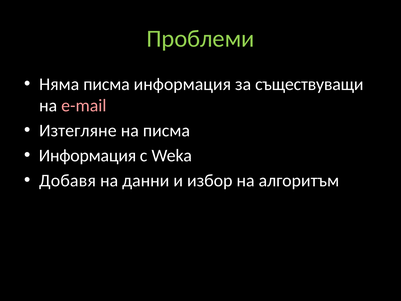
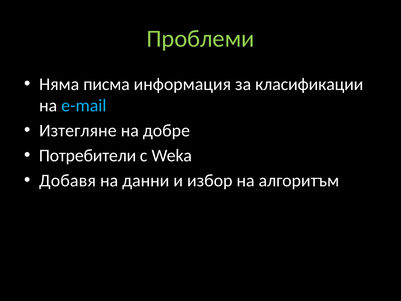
съществуващи: съществуващи -> класификации (309, 84)
e-mail colour: pink -> light blue (84, 106)
на писма: писма -> добре (166, 130)
Информация: Информация -> Потребители (88, 155)
